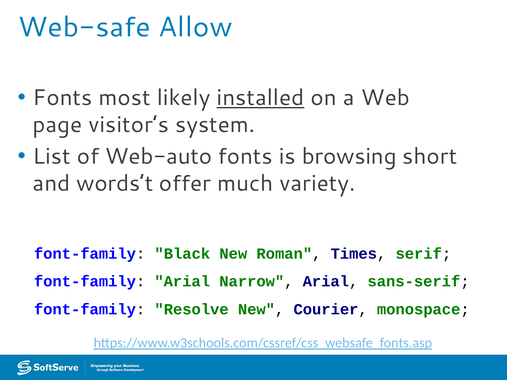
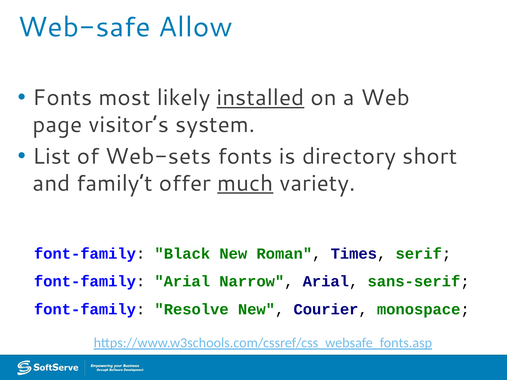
Web-auto: Web-auto -> Web-sets (158, 157)
browsing: browsing -> directory (349, 157)
words’t: words’t -> family’t (115, 184)
much underline: none -> present (245, 184)
